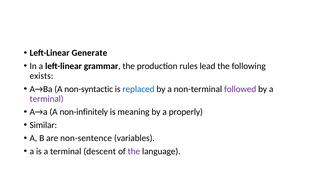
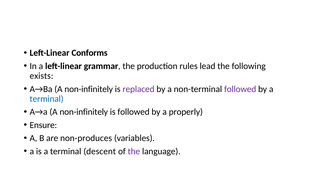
Generate: Generate -> Conforms (90, 53)
A→Ba A non-syntactic: non-syntactic -> non-infinitely (89, 89)
replaced colour: blue -> purple (138, 89)
terminal colour: purple -> blue (47, 99)
is meaning: meaning -> followed (134, 112)
Similar: Similar -> Ensure (43, 125)
non-sentence: non-sentence -> non-produces (86, 138)
